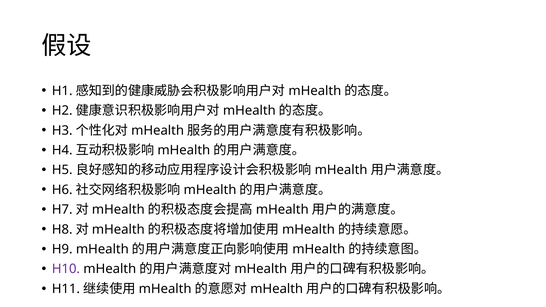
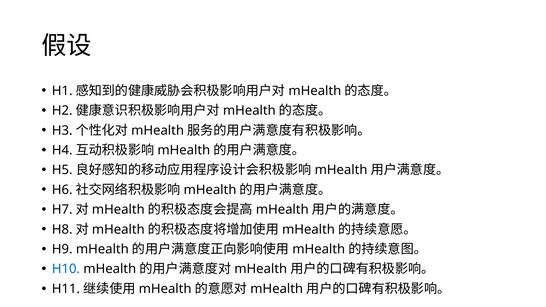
H10 colour: purple -> blue (66, 269)
